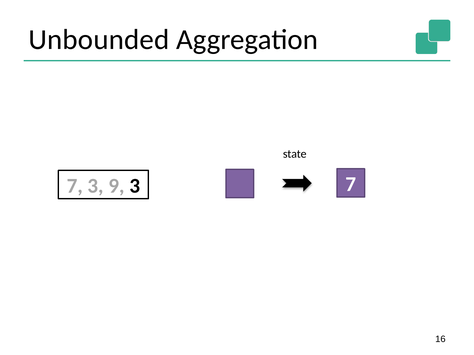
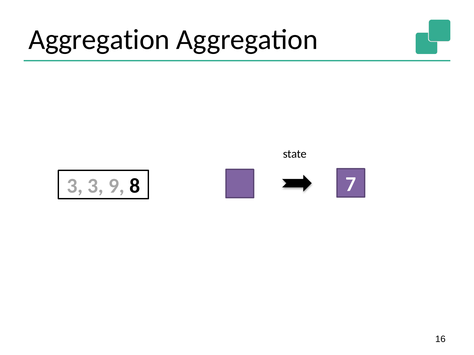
Unbounded: Unbounded -> Aggregation (99, 40)
7: 7 -> 3 (75, 186)
9 3: 3 -> 8 (135, 186)
